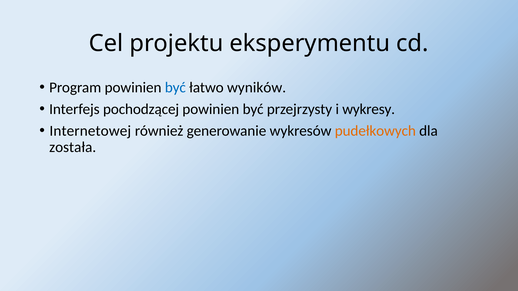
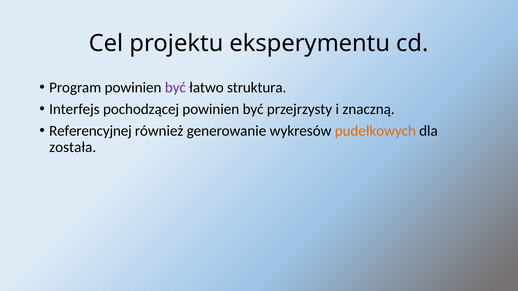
być colour: blue -> purple (175, 88)
wyników: wyników -> struktura (257, 88)
wykresy: wykresy -> znaczną (369, 109)
Internetowej: Internetowej -> Referencyjnej (90, 131)
